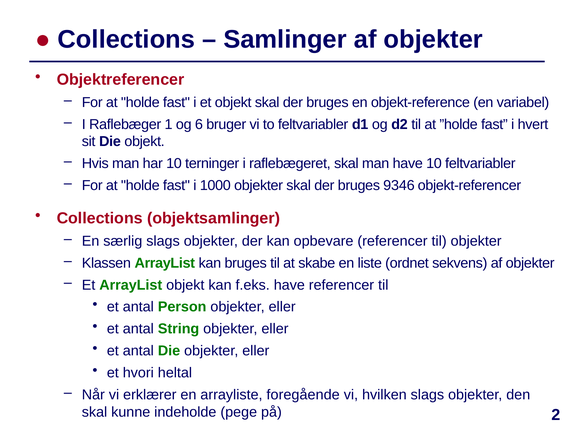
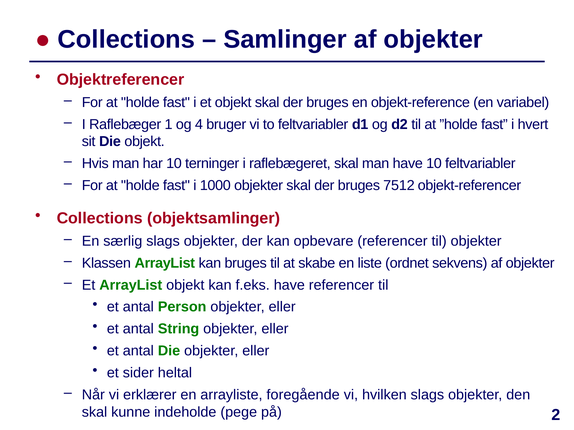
6: 6 -> 4 (199, 125)
9346: 9346 -> 7512 (399, 186)
hvori: hvori -> sider (138, 373)
